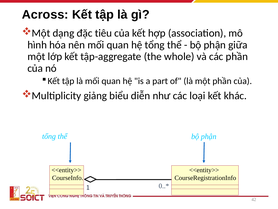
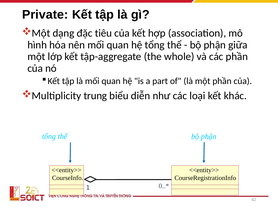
Across: Across -> Private (45, 15)
giảng: giảng -> trung (95, 96)
